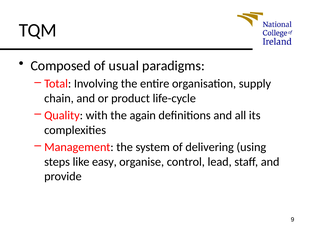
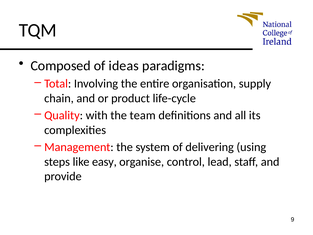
usual: usual -> ideas (124, 66)
again: again -> team (143, 115)
